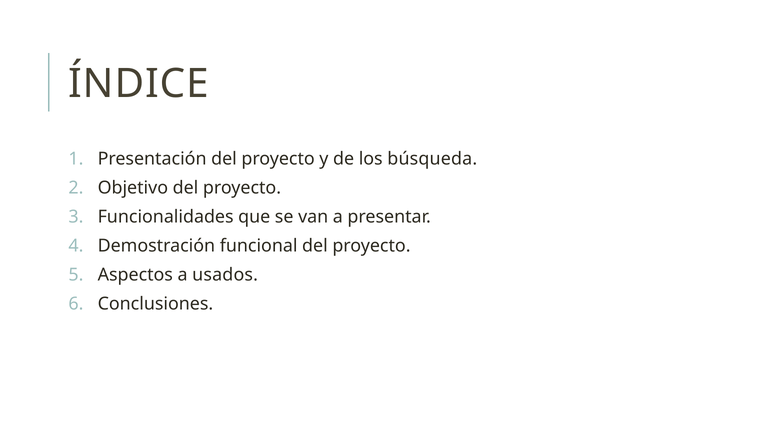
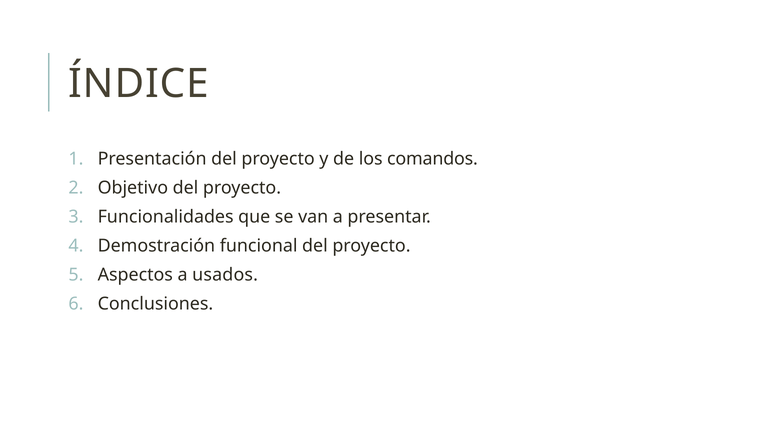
búsqueda: búsqueda -> comandos (432, 159)
